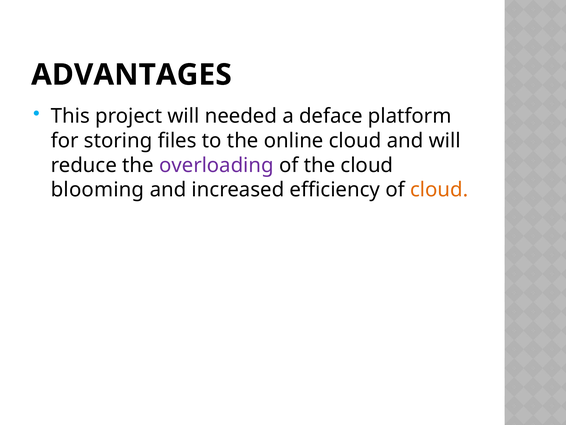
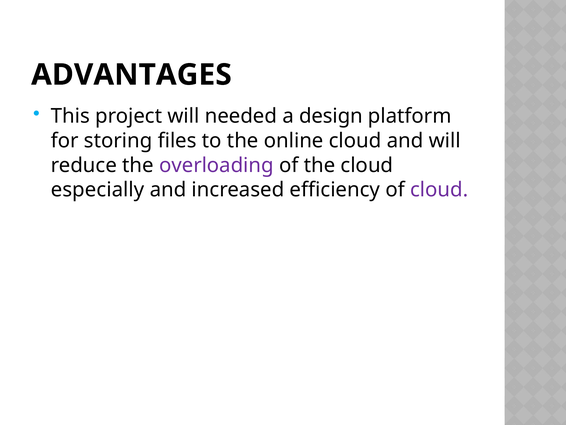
deface: deface -> design (331, 116)
blooming: blooming -> especially (98, 190)
cloud colour: orange -> purple (439, 190)
